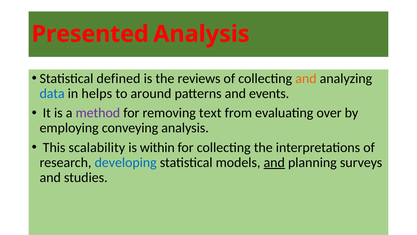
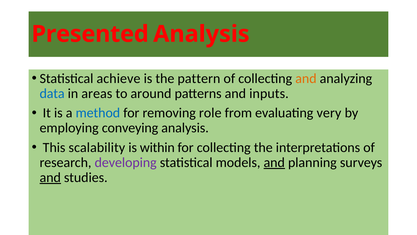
defined: defined -> achieve (118, 78)
reviews: reviews -> pattern (199, 78)
helps: helps -> areas (97, 93)
events: events -> inputs (269, 93)
method colour: purple -> blue (98, 113)
text: text -> role (210, 113)
over: over -> very (329, 113)
developing colour: blue -> purple (126, 162)
and underline: none -> present (50, 177)
